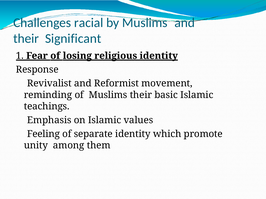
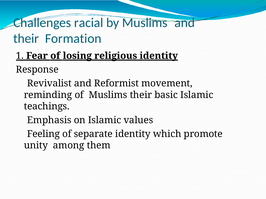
Significant: Significant -> Formation (73, 39)
